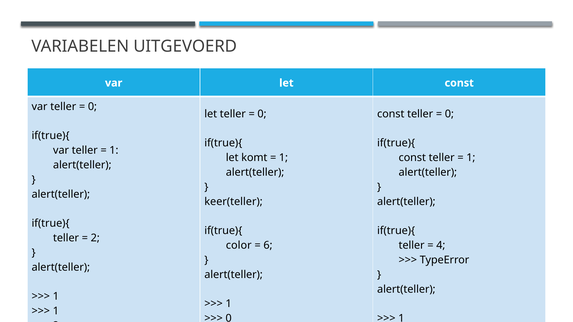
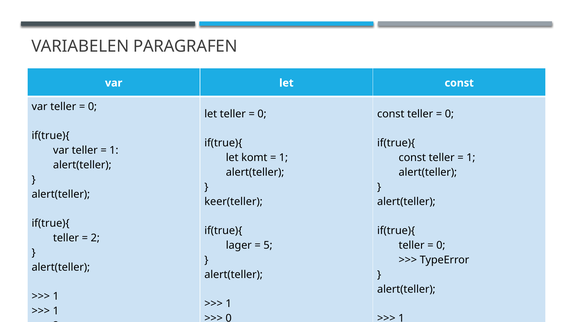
UITGEVOERD: UITGEVOERD -> PARAGRAFEN (185, 46)
color: color -> lager (239, 246)
6: 6 -> 5 (268, 246)
4: 4 -> 0 (441, 246)
